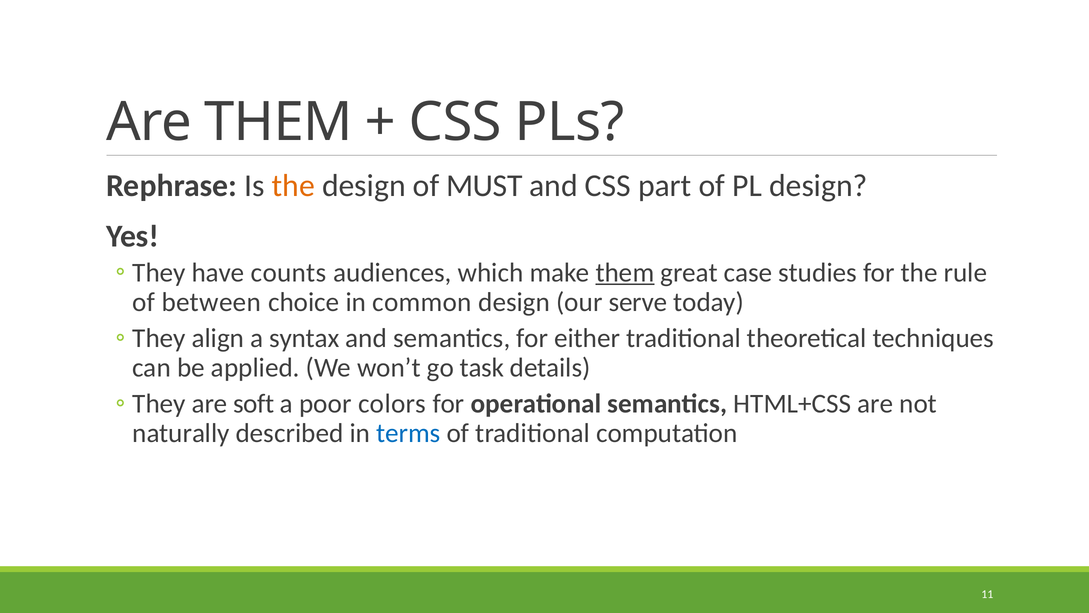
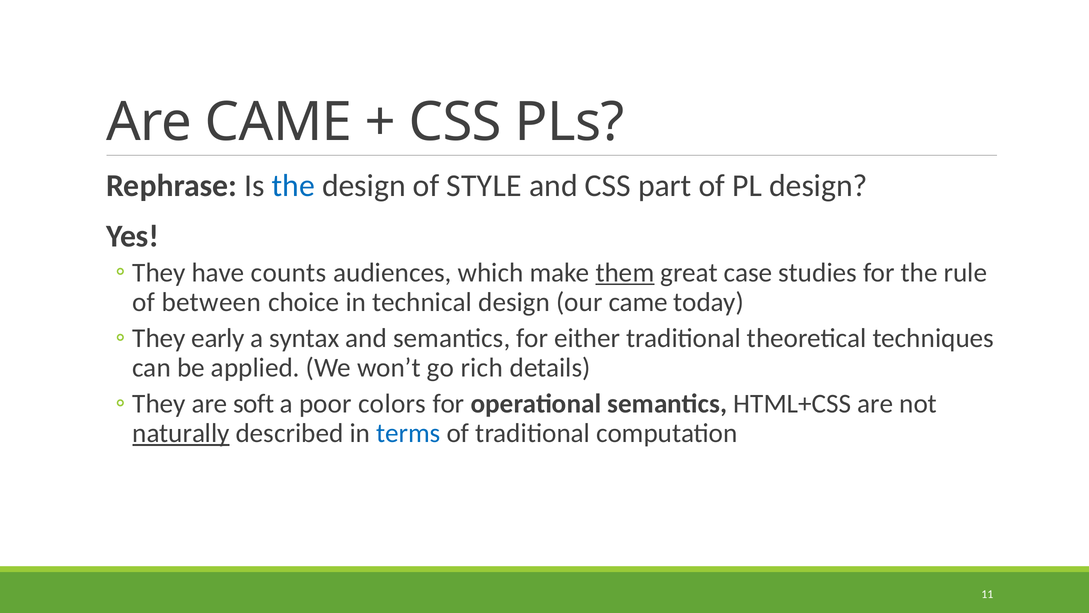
Are THEM: THEM -> CAME (278, 122)
the colour: orange -> blue (293, 186)
MUST: MUST -> STYLE (484, 186)
common: common -> technical (422, 302)
our serve: serve -> came (638, 302)
align: align -> early (218, 338)
task: task -> rich (482, 367)
naturally underline: none -> present (181, 433)
